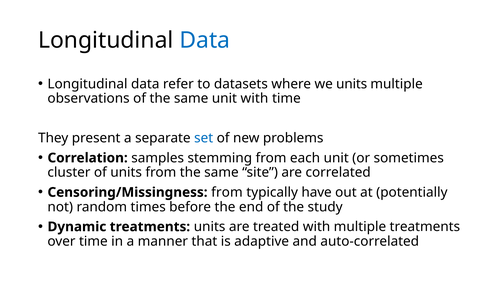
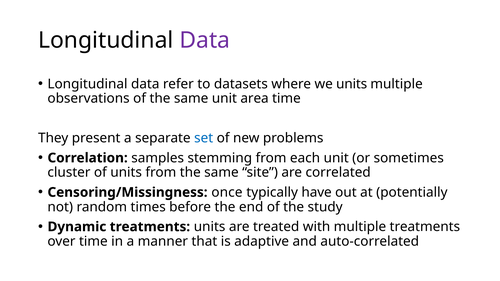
Data colour: blue -> purple (205, 40)
unit with: with -> area (255, 99)
Censoring/Missingness from: from -> once (227, 193)
